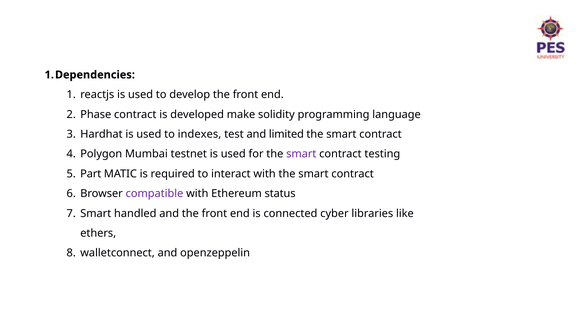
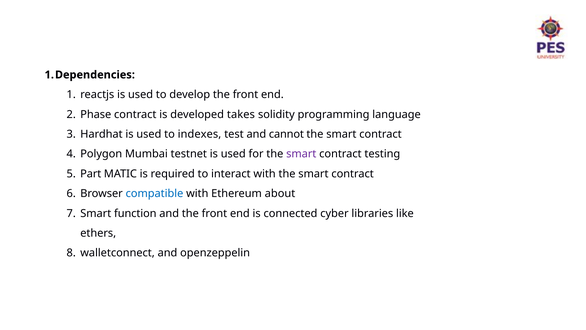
make: make -> takes (241, 114)
limited: limited -> cannot (286, 134)
compatible colour: purple -> blue (154, 193)
status: status -> about (280, 193)
handled: handled -> function (135, 213)
